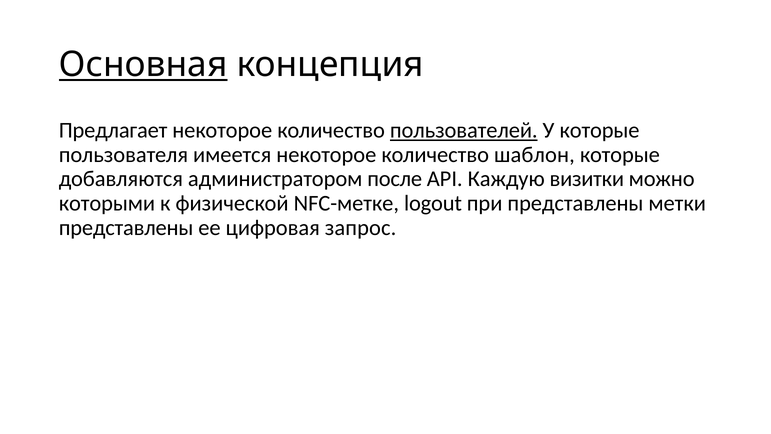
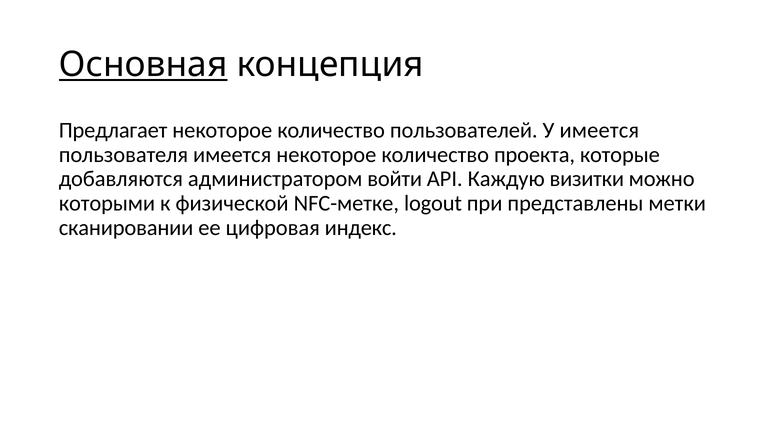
пользователей underline: present -> none (464, 130)
У которые: которые -> имеется (599, 130)
шаблон: шаблон -> проекта (535, 155)
после: после -> войти (395, 179)
представлены: представлены -> сканировании (126, 228)
запрос: запрос -> индекс (361, 228)
